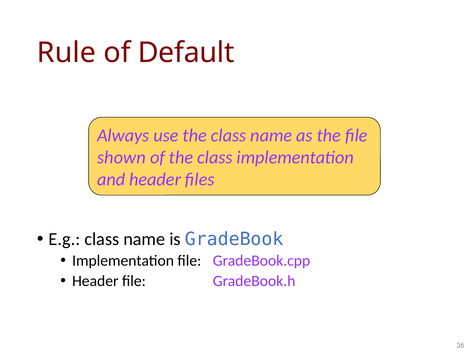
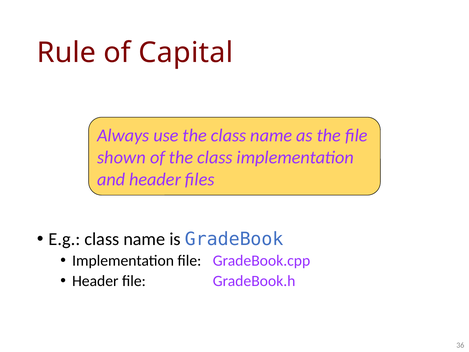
Default: Default -> Capital (186, 53)
